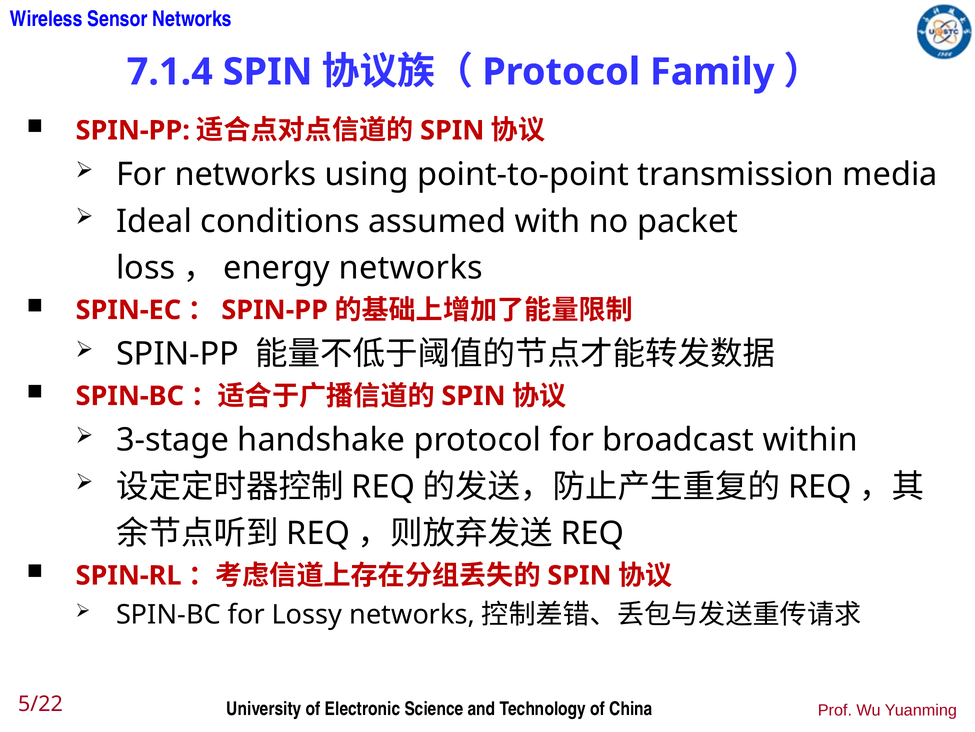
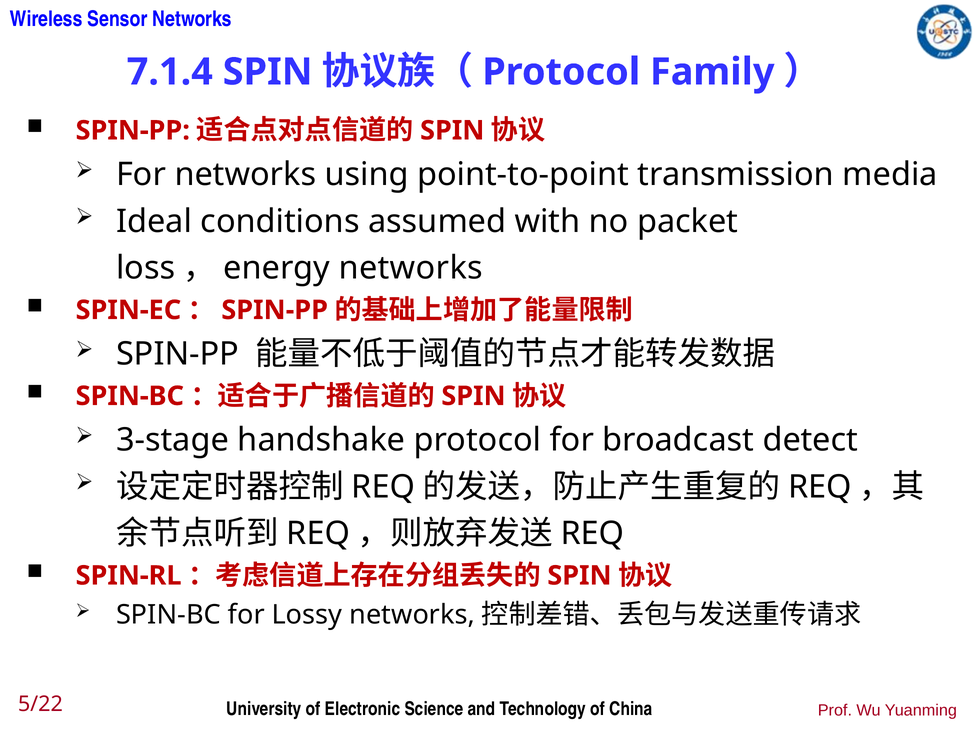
within: within -> detect (810, 440)
